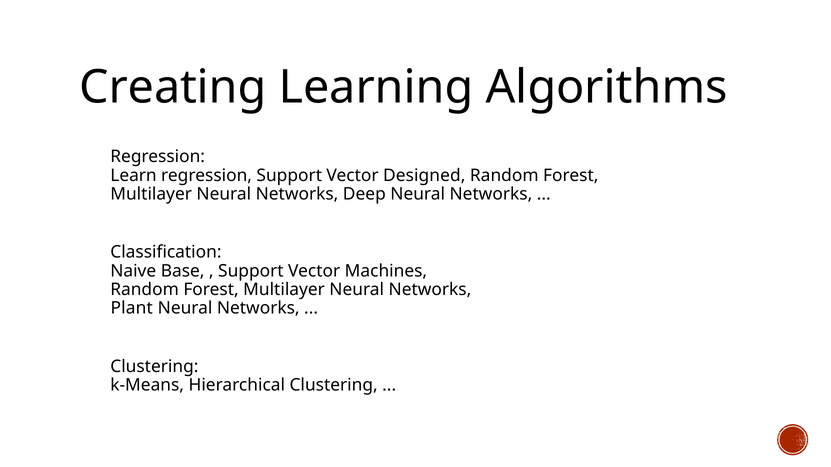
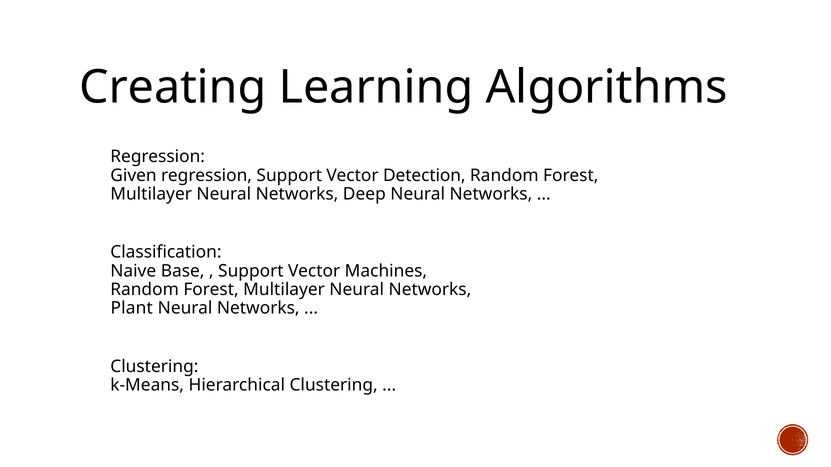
Learn: Learn -> Given (133, 176)
Designed: Designed -> Detection (424, 176)
